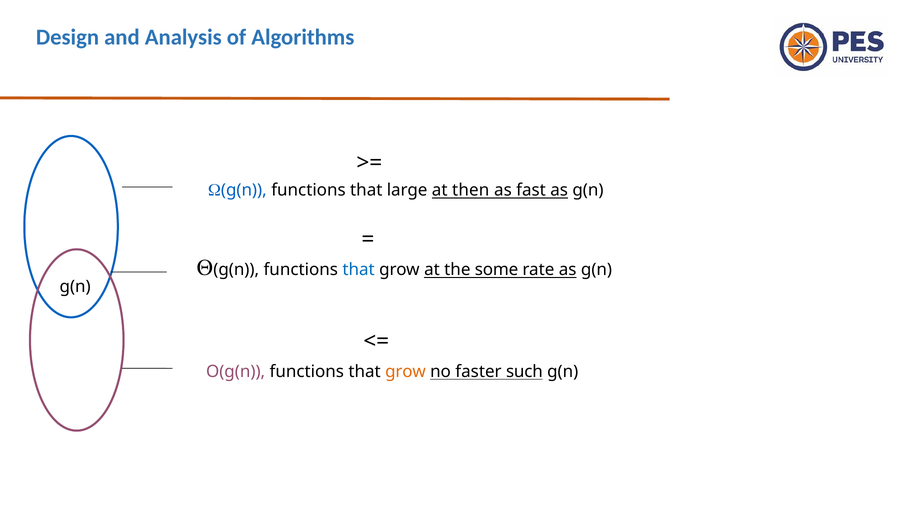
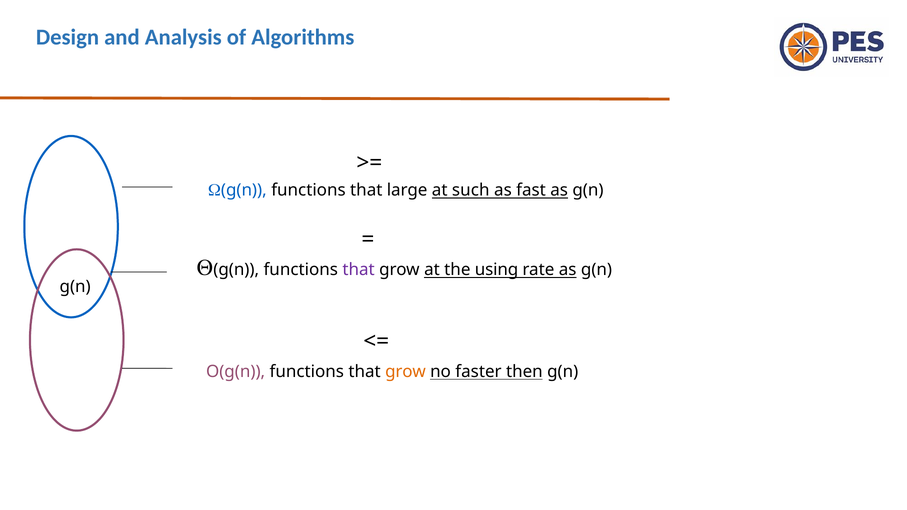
then: then -> such (471, 190)
that colour: blue -> purple (359, 270)
some: some -> using (497, 270)
such: such -> then (524, 372)
